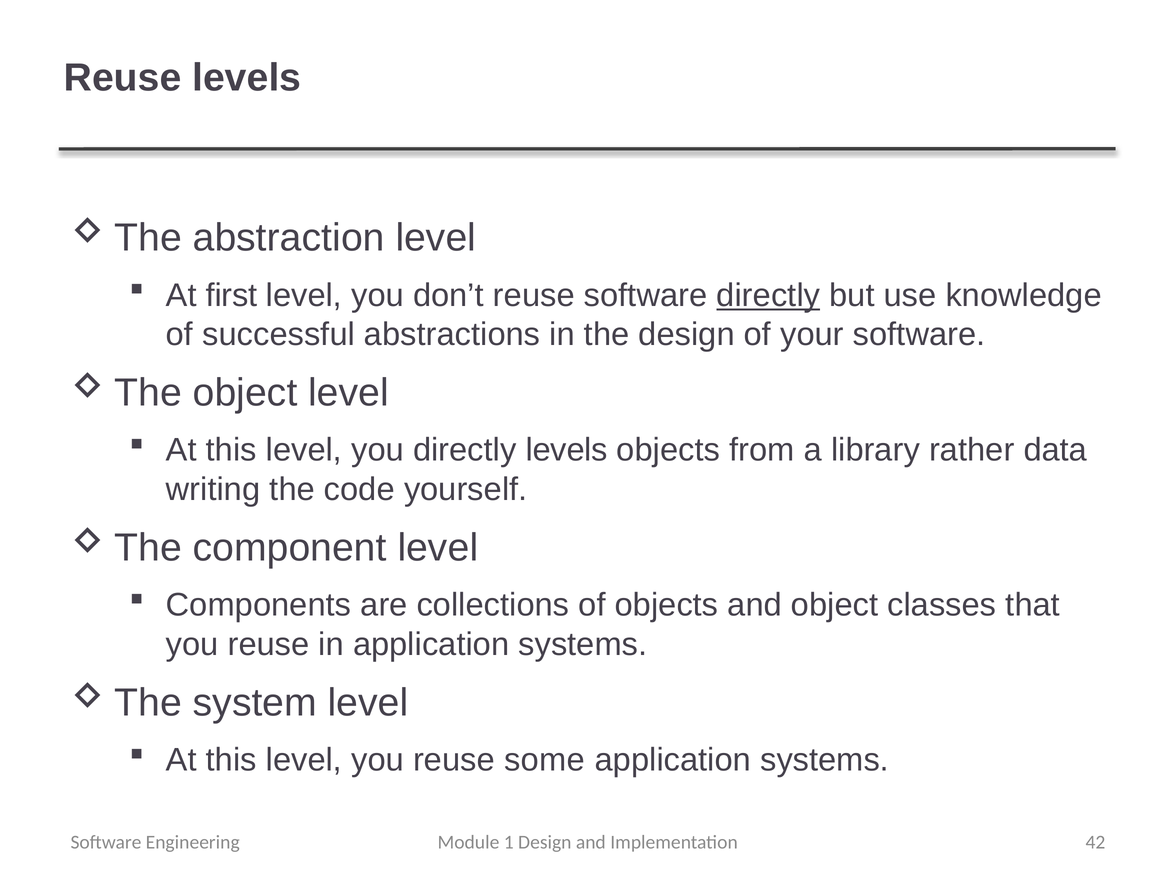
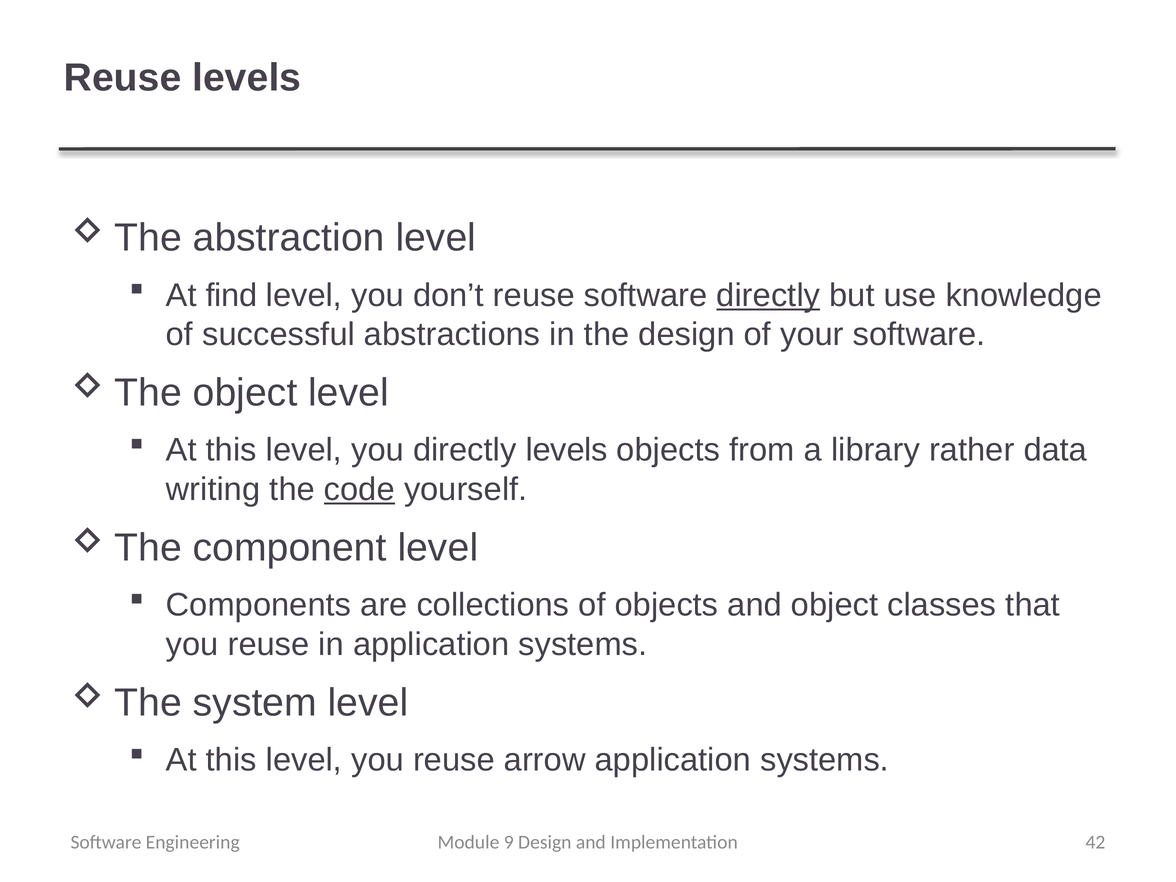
first: first -> find (231, 295)
code underline: none -> present (359, 489)
some: some -> arrow (545, 760)
1: 1 -> 9 (509, 842)
